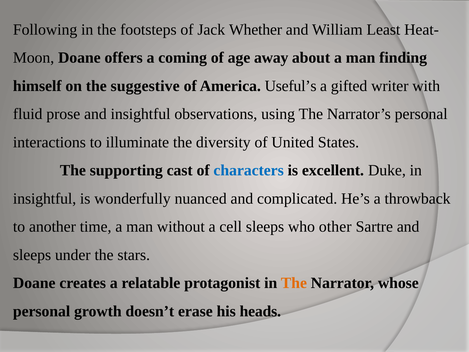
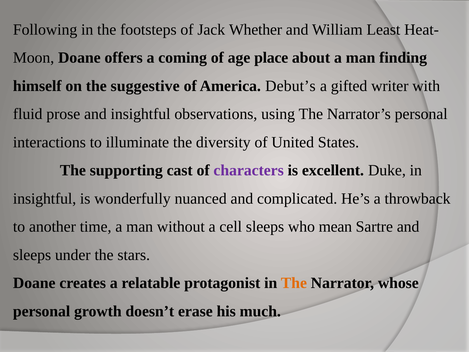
away: away -> place (271, 58)
Useful’s: Useful’s -> Debut’s (290, 86)
characters colour: blue -> purple (249, 170)
other: other -> mean (335, 227)
heads: heads -> much (260, 311)
